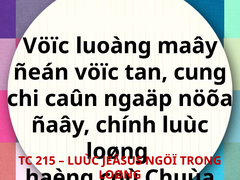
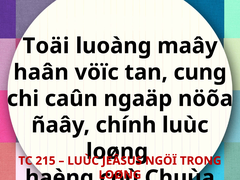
Vöïc: Vöïc -> Toäi (46, 46)
ñeán: ñeán -> haân (41, 72)
